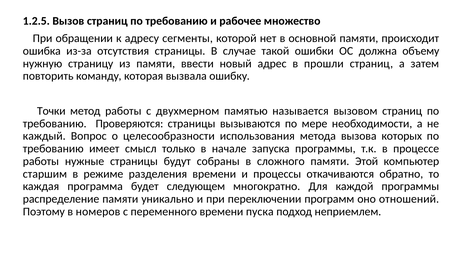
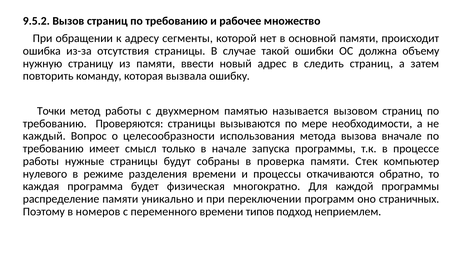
1.2.5: 1.2.5 -> 9.5.2 (36, 21)
прошли: прошли -> следить (324, 64)
которых: которых -> вначале (402, 136)
сложного: сложного -> проверка (281, 161)
Этой: Этой -> Стек (366, 161)
старшим: старшим -> нулевого (45, 174)
следующем: следующем -> физическая (196, 187)
отношений: отношений -> страничных (409, 199)
пуска: пуска -> типов (260, 212)
